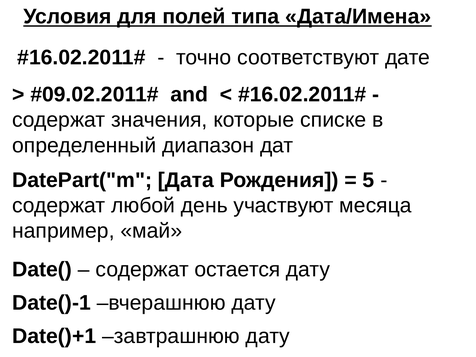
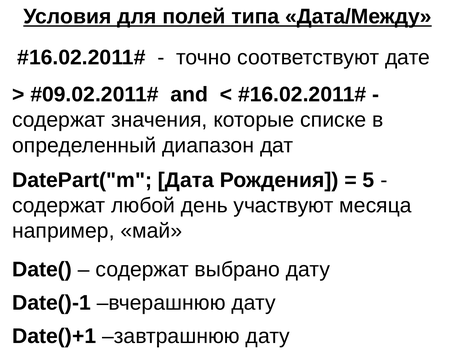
Дата/Имена: Дата/Имена -> Дата/Между (358, 17)
остается: остается -> выбрано (237, 269)
